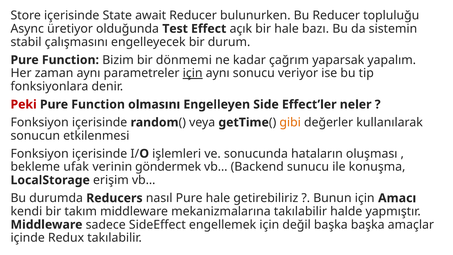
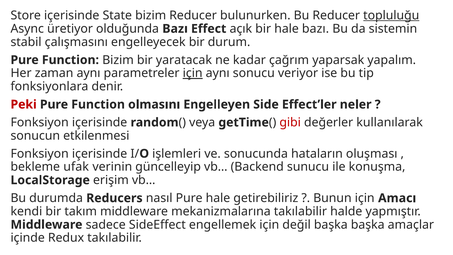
State await: await -> bizim (151, 15)
topluluğu underline: none -> present (391, 15)
olduğunda Test: Test -> Bazı (175, 29)
dönmemi: dönmemi -> yaratacak (184, 60)
gibi colour: orange -> red (290, 122)
göndermek: göndermek -> güncelleyip (168, 167)
